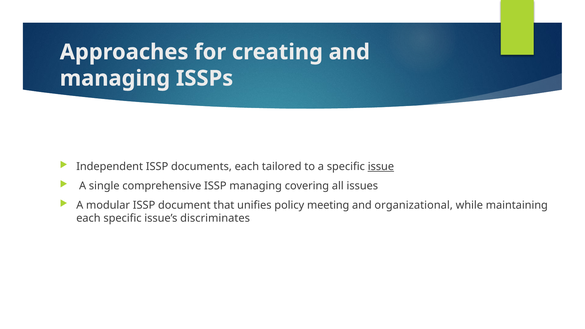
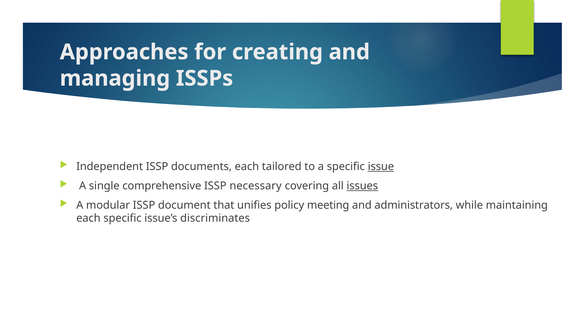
ISSP managing: managing -> necessary (256, 186)
issues underline: none -> present (362, 186)
organizational: organizational -> administrators (414, 205)
